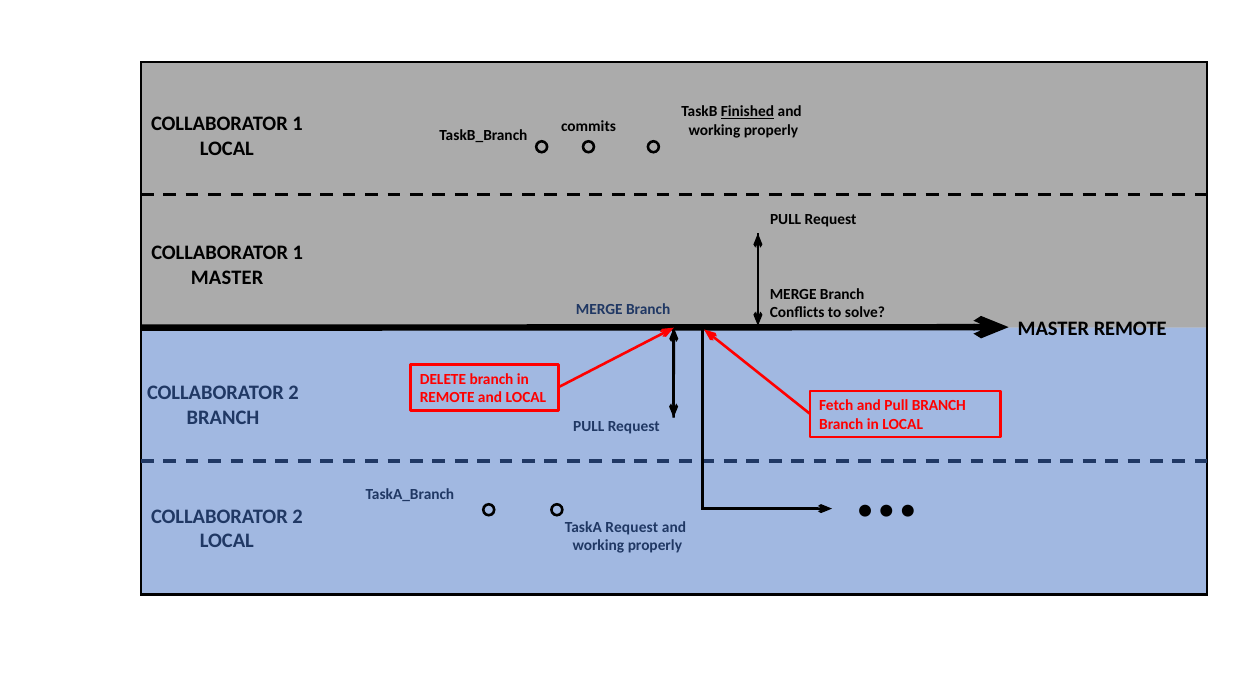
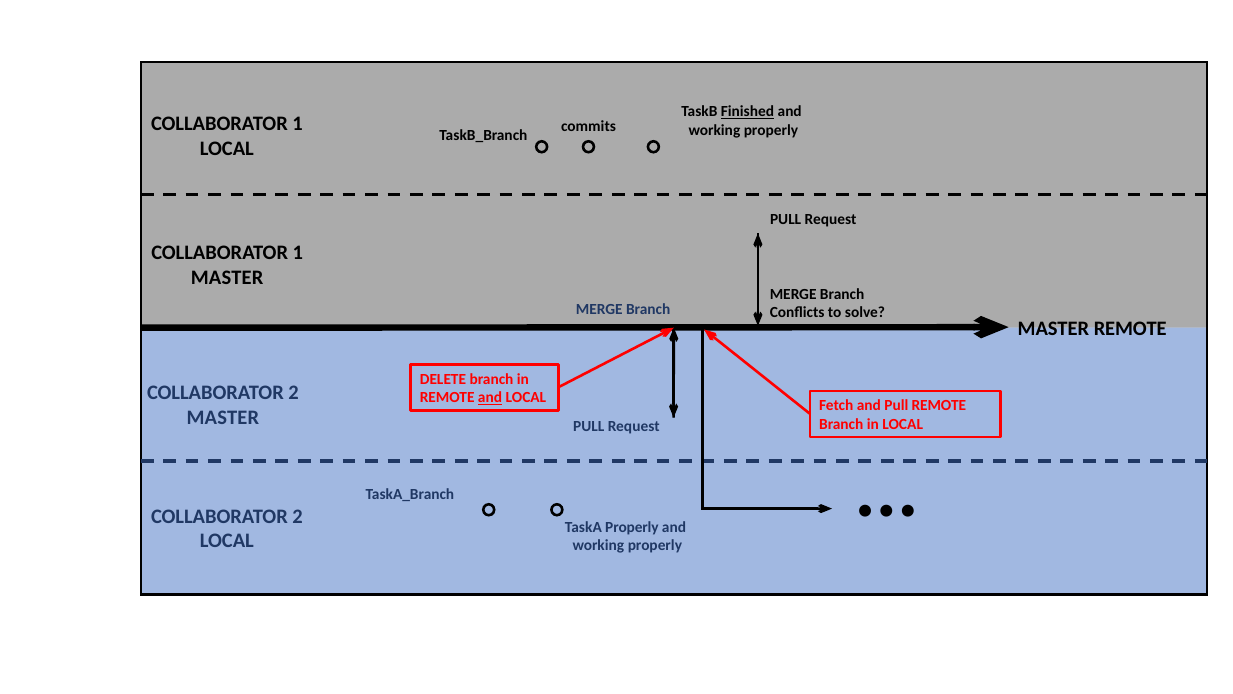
and underline: none -> present (490, 397)
Pull BRANCH: BRANCH -> REMOTE (939, 405)
BRANCH: BRANCH -> MASTER (223, 417)
TaskA Request: Request -> Properly (632, 527)
